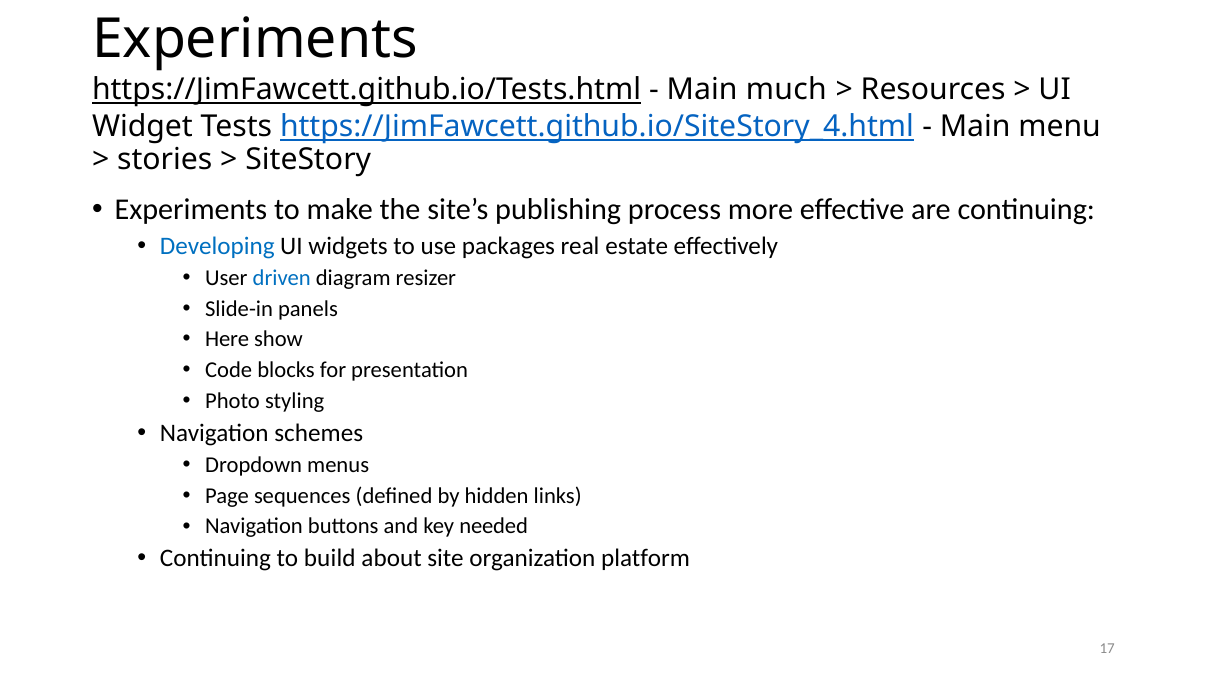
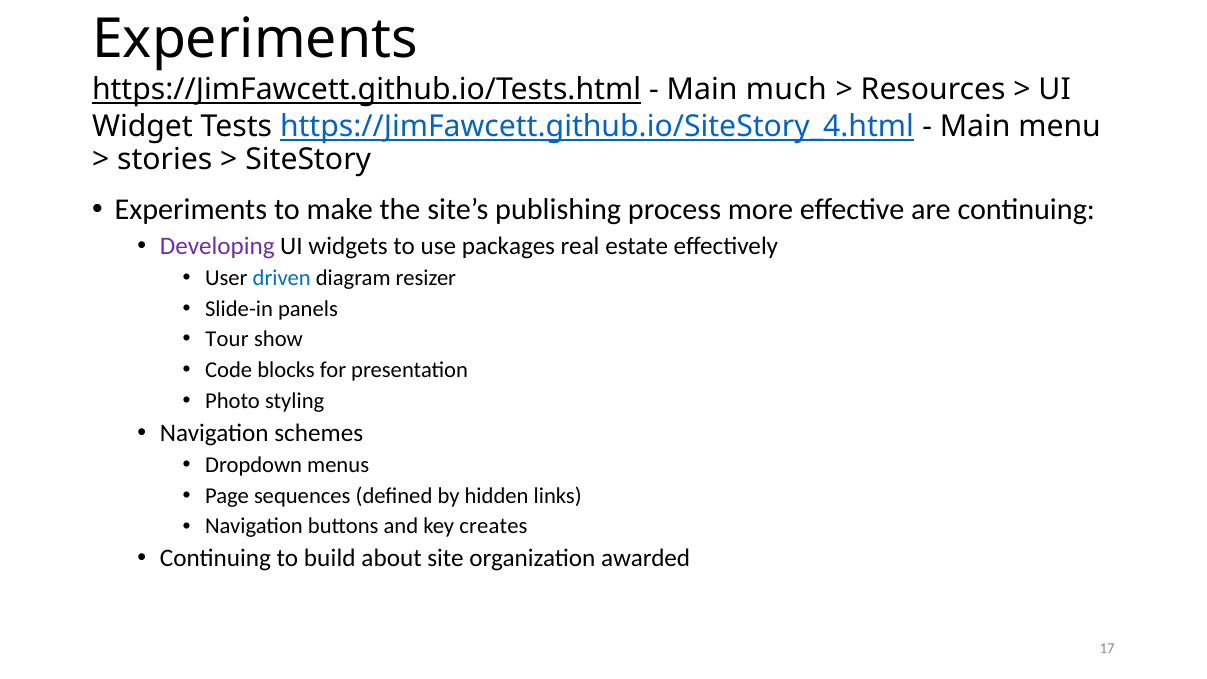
Developing colour: blue -> purple (217, 246)
Here: Here -> Tour (227, 339)
needed: needed -> creates (493, 526)
platform: platform -> awarded (646, 558)
